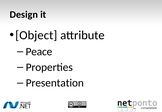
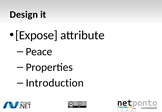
Object: Object -> Expose (36, 35)
Presentation: Presentation -> Introduction (55, 83)
